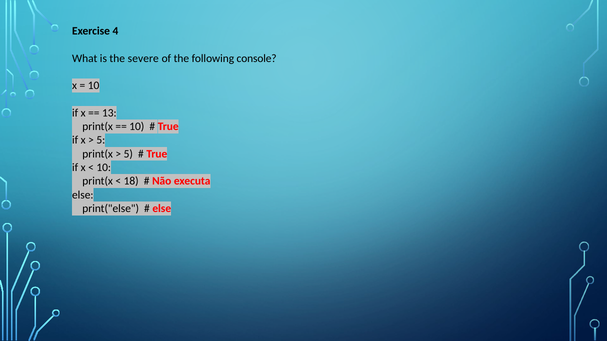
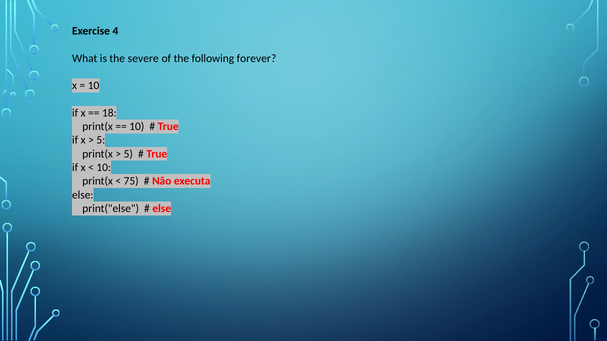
console: console -> forever (256, 58)
13: 13 -> 18 (109, 113)
18: 18 -> 75 (131, 181)
